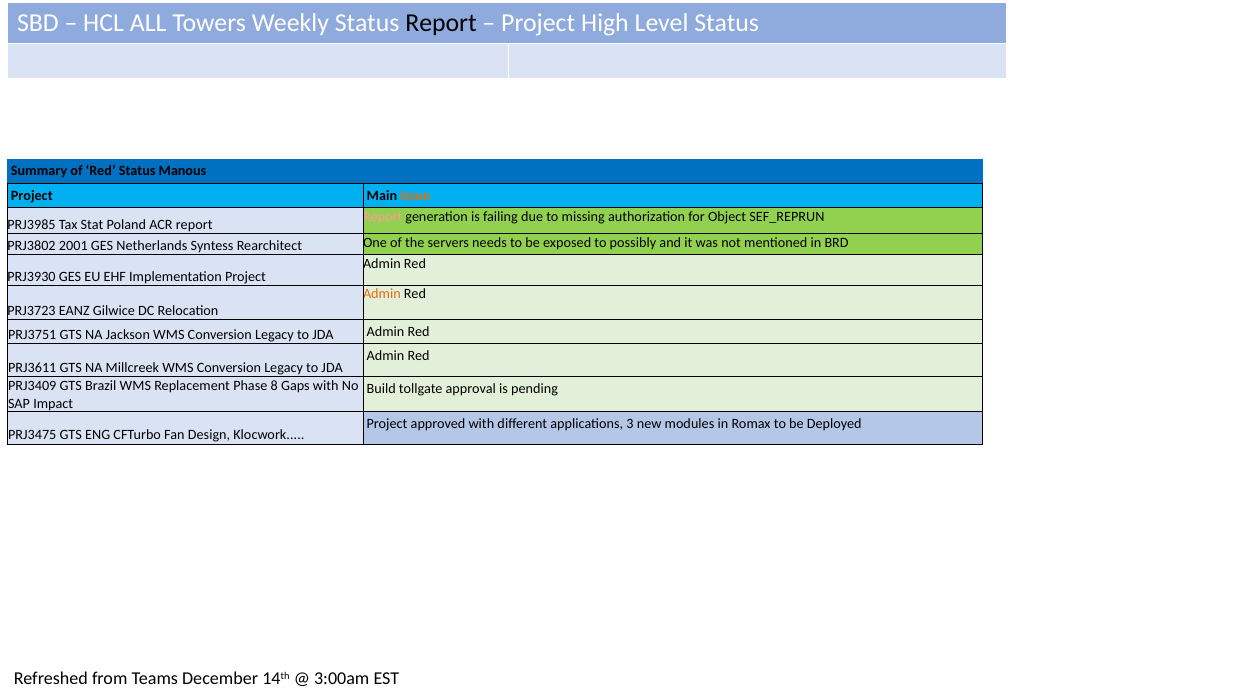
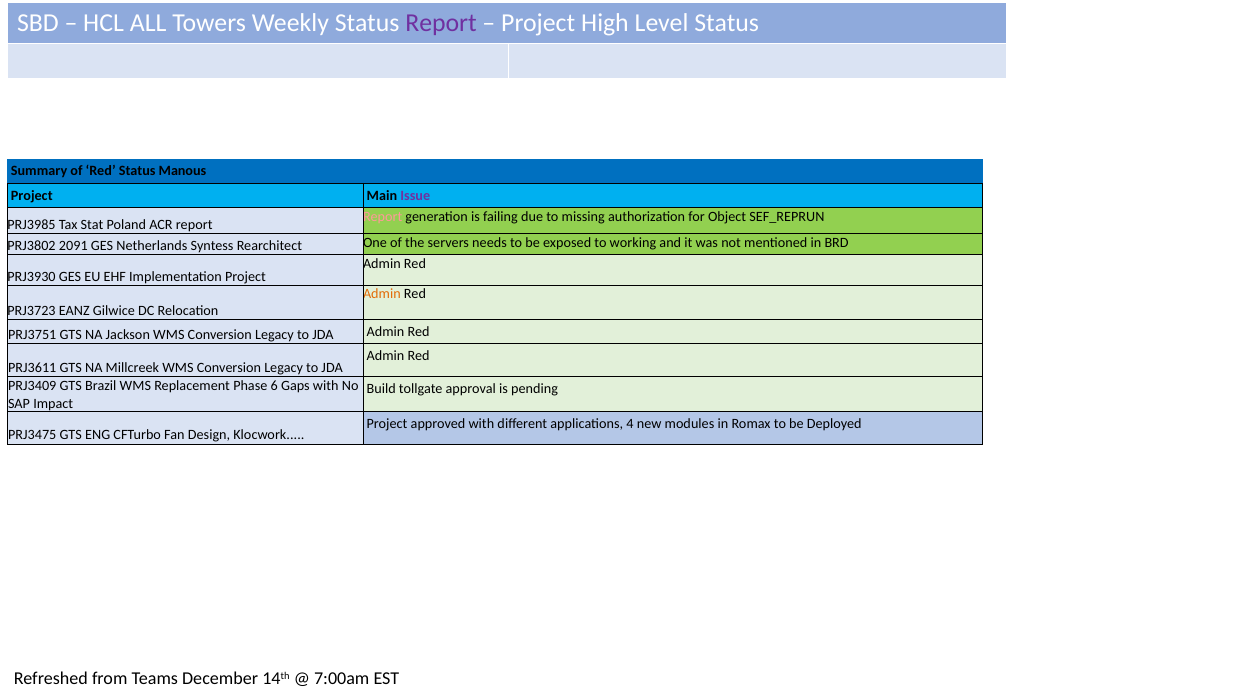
Report colour: black -> purple (441, 23)
Issue colour: orange -> purple (415, 196)
2001: 2001 -> 2091 (73, 246)
possibly: possibly -> working (633, 243)
8: 8 -> 6 (274, 386)
3: 3 -> 4 (630, 424)
3:00am: 3:00am -> 7:00am (342, 679)
